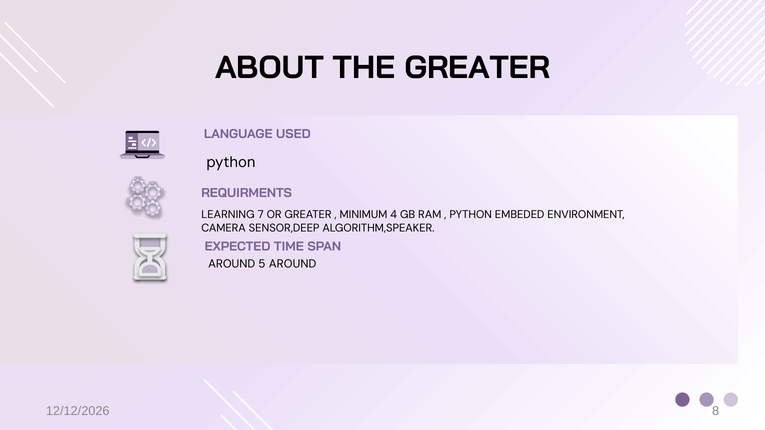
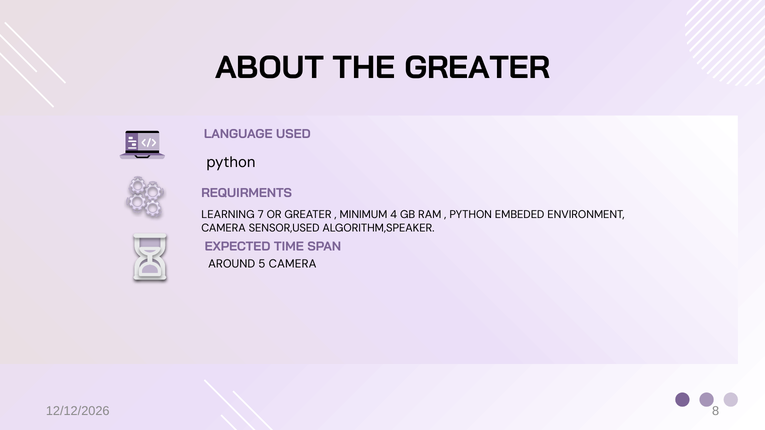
SENSOR,DEEP: SENSOR,DEEP -> SENSOR,USED (284, 228)
5 AROUND: AROUND -> CAMERA (293, 264)
